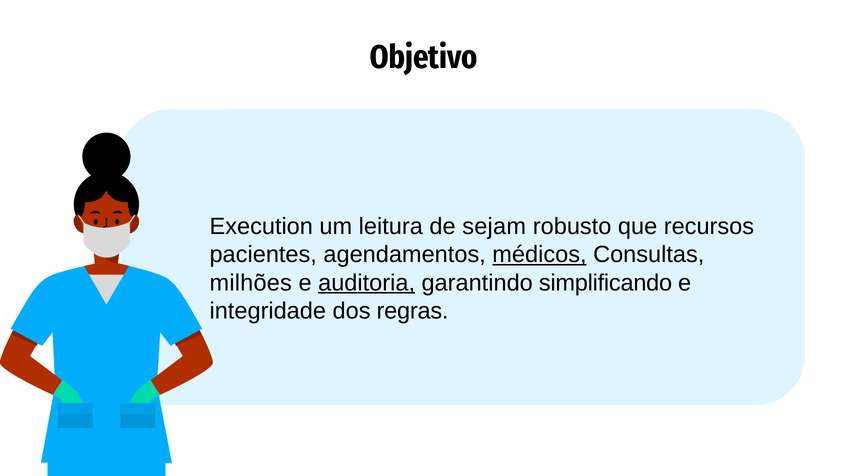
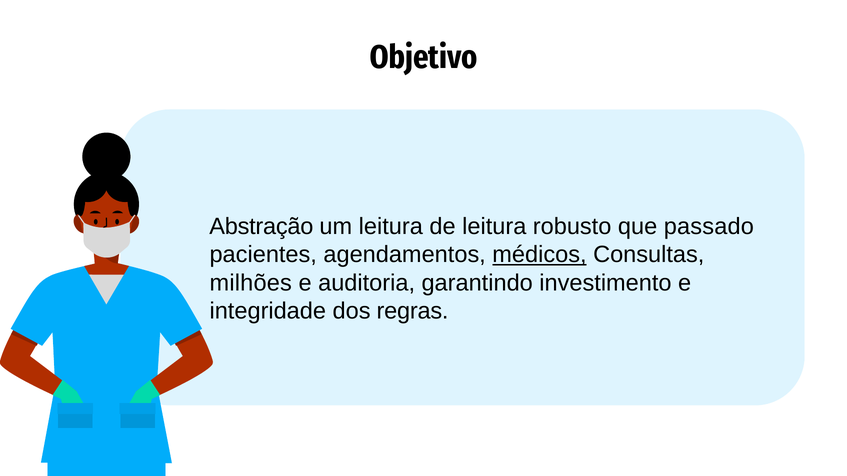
Execution: Execution -> Abstração (261, 227)
de sejam: sejam -> leitura (494, 227)
recursos: recursos -> passado (709, 227)
auditoria underline: present -> none (367, 283)
simplificando: simplificando -> investimento (605, 283)
